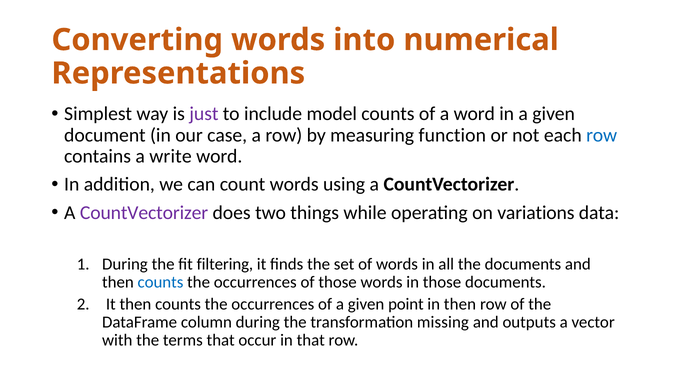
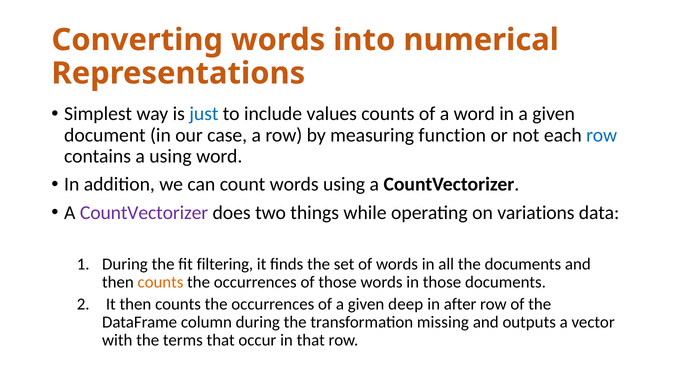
just colour: purple -> blue (204, 114)
model: model -> values (332, 114)
a write: write -> using (171, 157)
counts colour: blue -> orange (160, 283)
point: point -> deep (406, 305)
in then: then -> after (460, 305)
